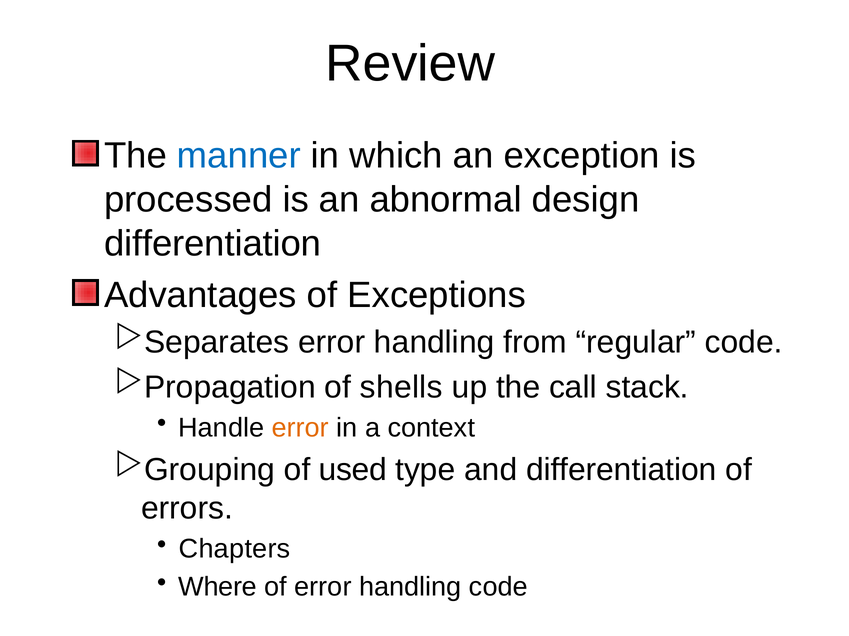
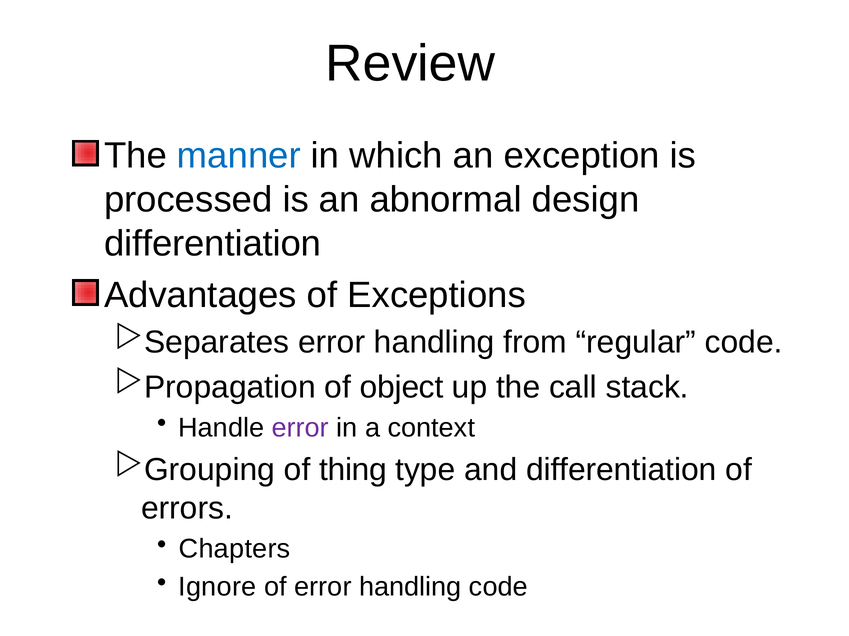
shells: shells -> object (402, 388)
error colour: orange -> purple (300, 428)
used: used -> thing (353, 471)
Where: Where -> Ignore (217, 588)
